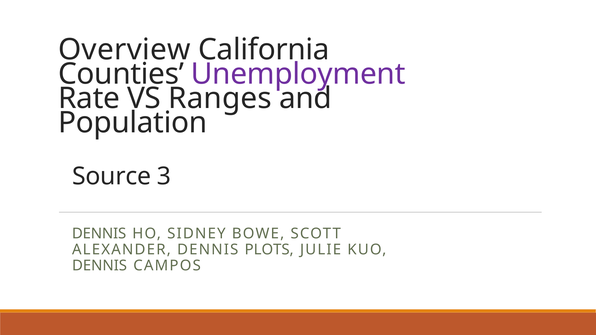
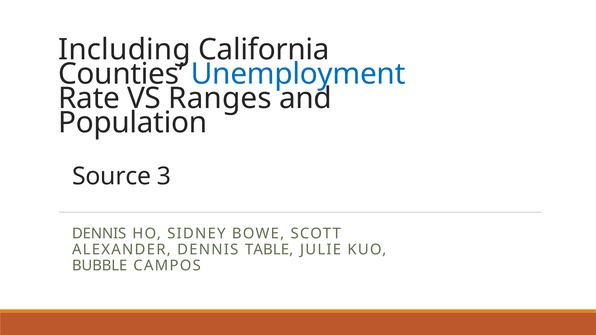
Overview: Overview -> Including (124, 50)
Unemployment colour: purple -> blue (298, 74)
PLOTS: PLOTS -> TABLE (269, 250)
DENNIS: DENNIS -> BUBBLE (100, 266)
